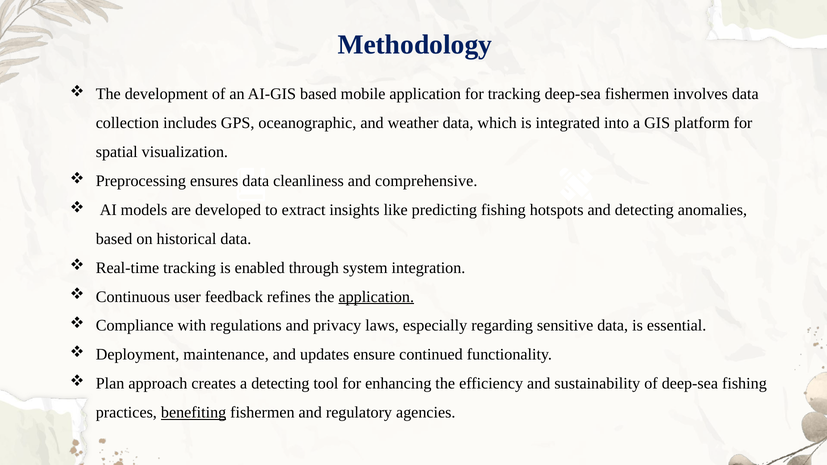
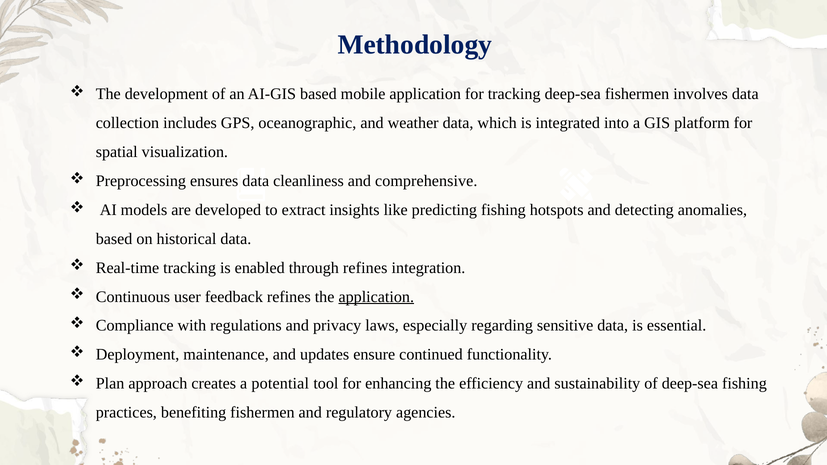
through system: system -> refines (365, 268)
a detecting: detecting -> potential (280, 384)
benefiting underline: present -> none (194, 413)
